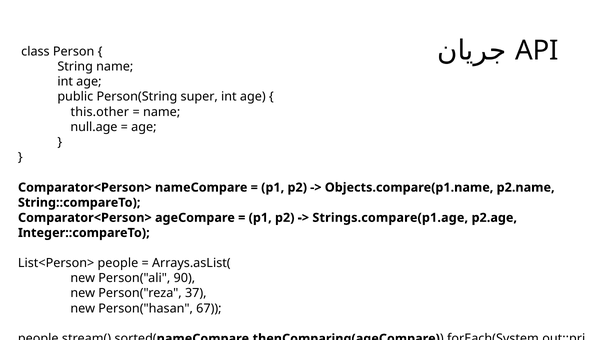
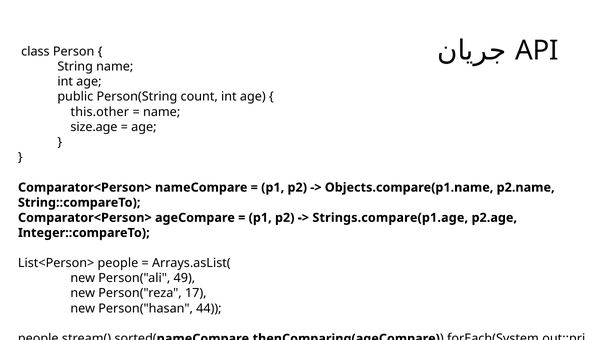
super: super -> count (199, 97)
null.age: null.age -> size.age (94, 127)
90: 90 -> 49 (184, 278)
37: 37 -> 17 (196, 294)
67: 67 -> 44 (209, 309)
